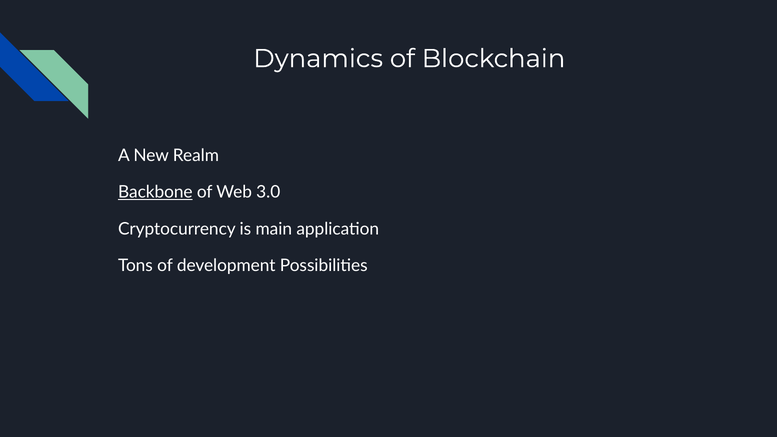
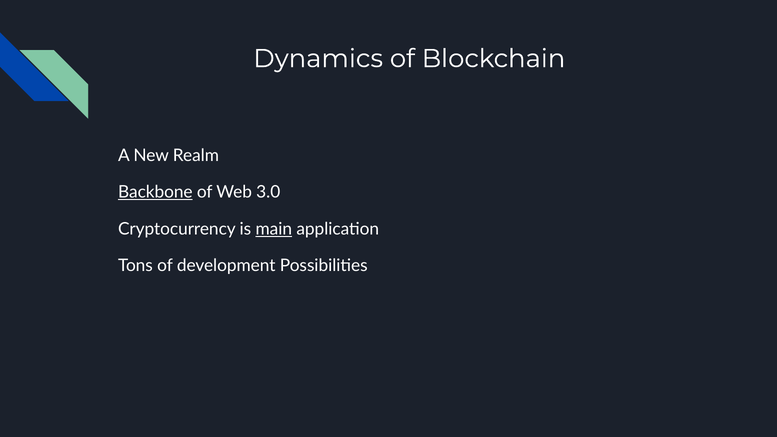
main underline: none -> present (274, 229)
